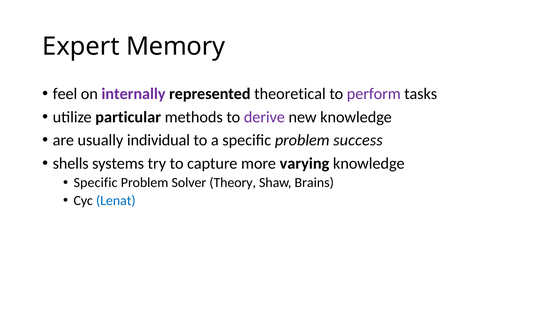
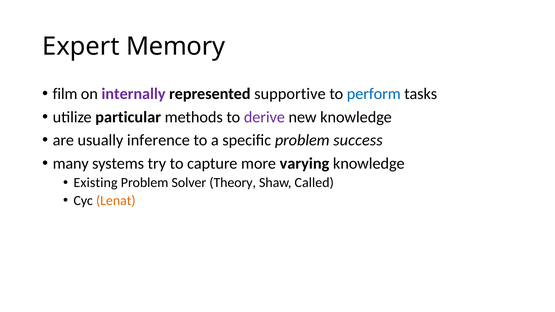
feel: feel -> film (65, 94)
theoretical: theoretical -> supportive (290, 94)
perform colour: purple -> blue (374, 94)
individual: individual -> inference (158, 140)
shells: shells -> many (71, 164)
Specific: Specific -> Existing (96, 183)
Brains: Brains -> Called (314, 183)
Lenat colour: blue -> orange (116, 201)
